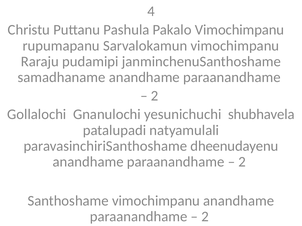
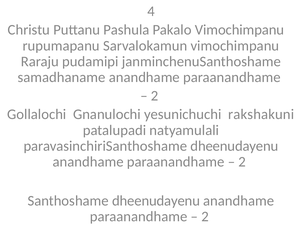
shubhavela: shubhavela -> rakshakuni (261, 115)
Santhoshame vimochimpanu: vimochimpanu -> dheenudayenu (156, 201)
